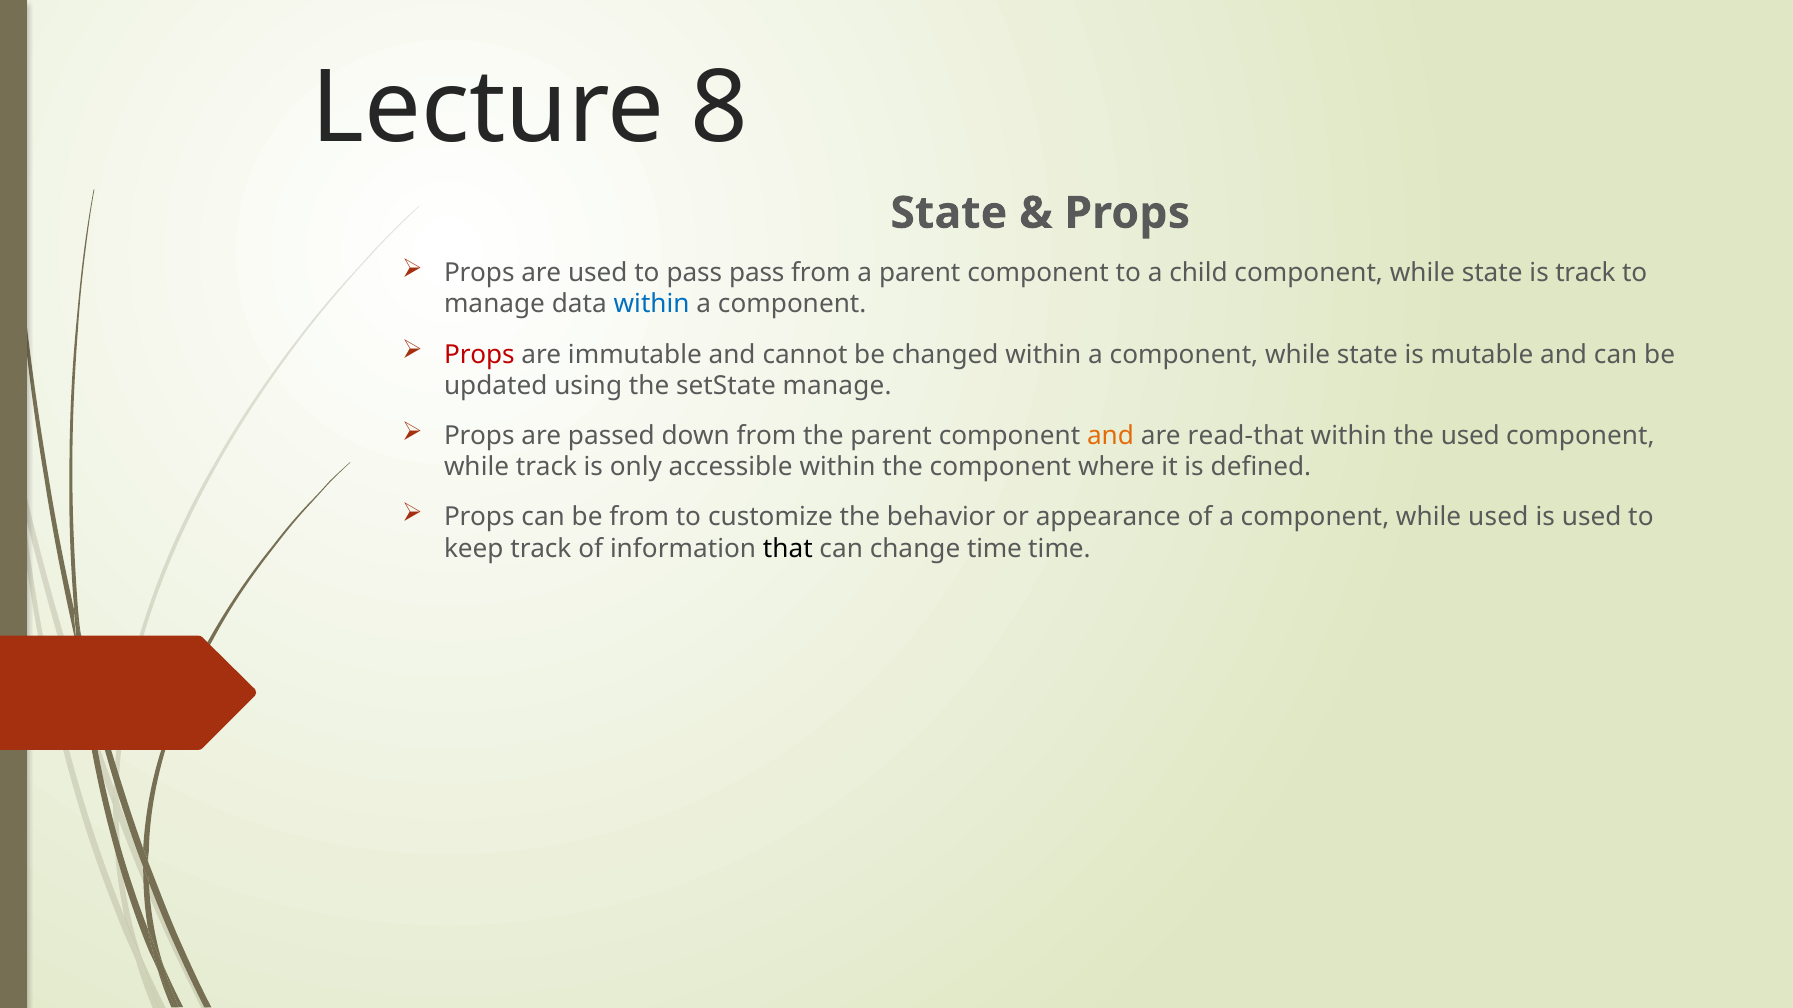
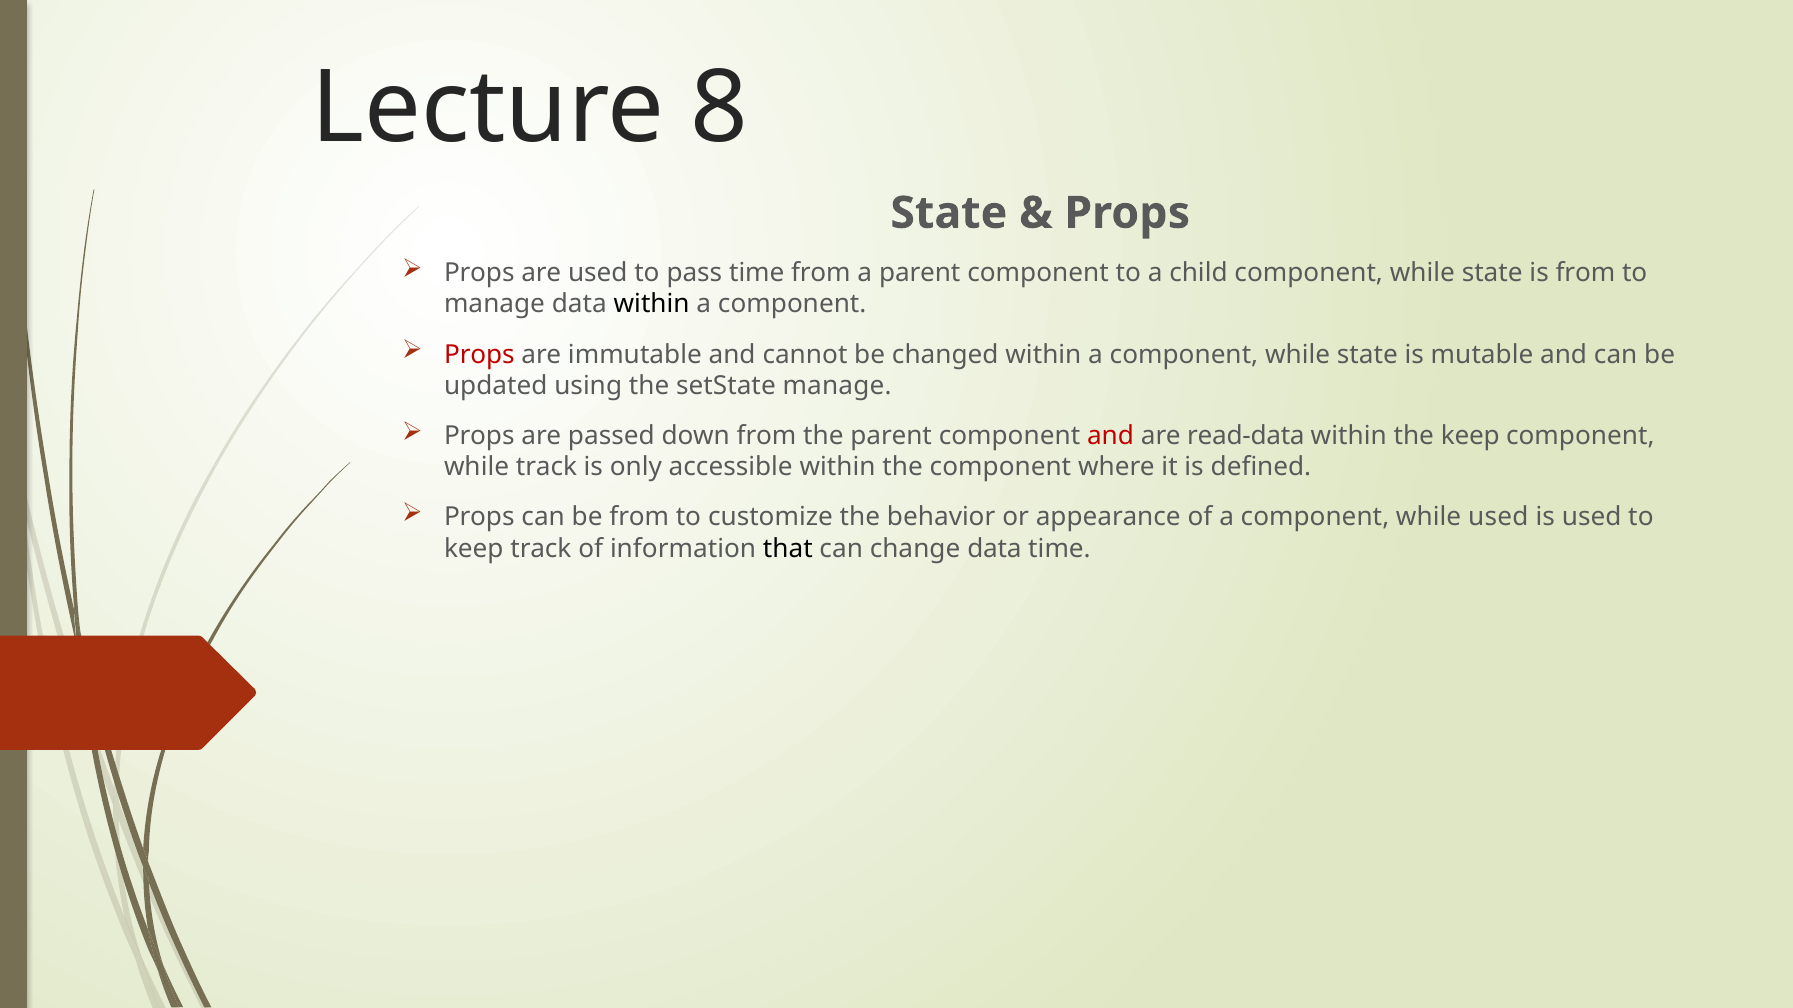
pass pass: pass -> time (757, 273)
is track: track -> from (1585, 273)
within colour: blue -> black (652, 305)
and colour: orange -> red (1111, 436)
read-that: read-that -> read-data (1246, 436)
the used: used -> keep (1470, 436)
change time: time -> data (994, 549)
